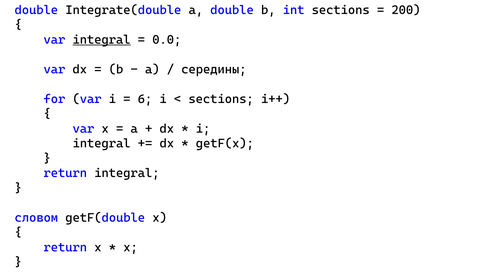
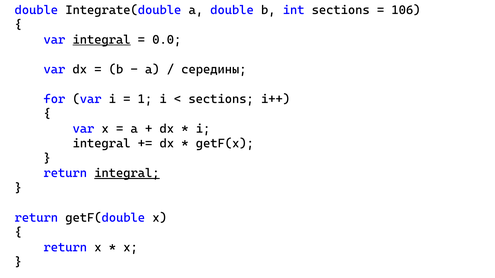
200: 200 -> 106 (406, 10)
6: 6 -> 1 (145, 99)
integral underline: none -> present (127, 173)
словом: словом -> return (36, 218)
